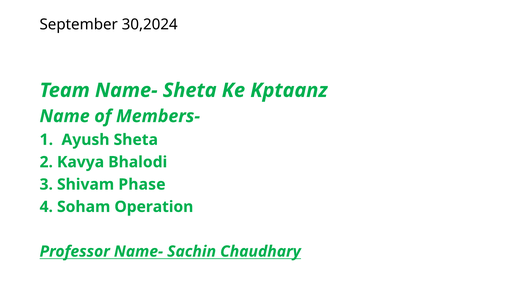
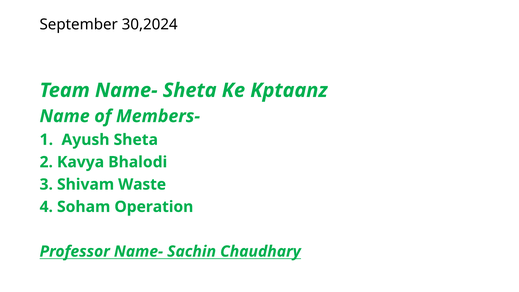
Phase: Phase -> Waste (142, 184)
